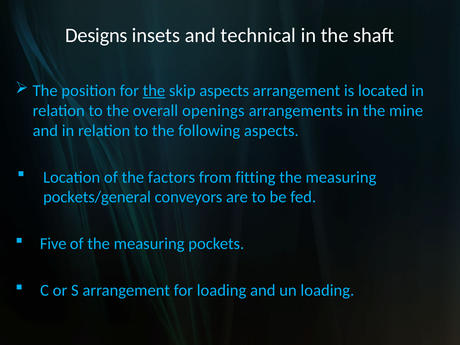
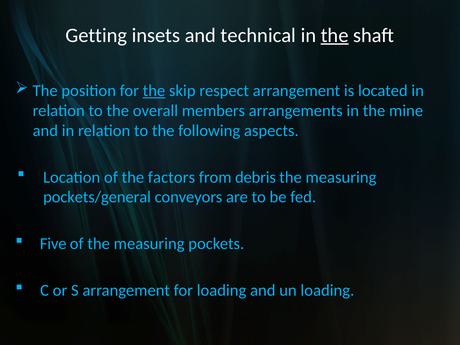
Designs: Designs -> Getting (96, 35)
the underline: none -> present (335, 35)
skip aspects: aspects -> respect (224, 91)
openings: openings -> members (213, 111)
fitting: fitting -> debris (255, 177)
